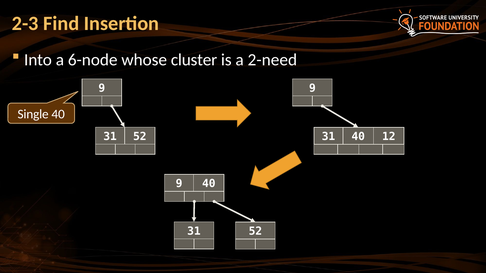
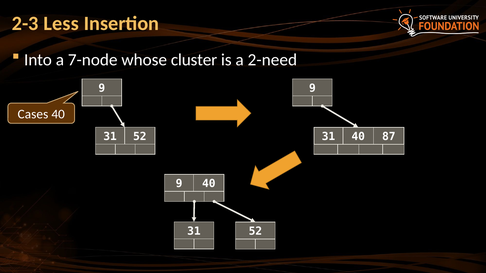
Find: Find -> Less (61, 24)
6-node: 6-node -> 7-node (93, 60)
Single: Single -> Cases (33, 114)
12: 12 -> 87 (389, 137)
